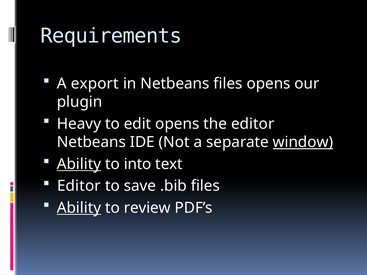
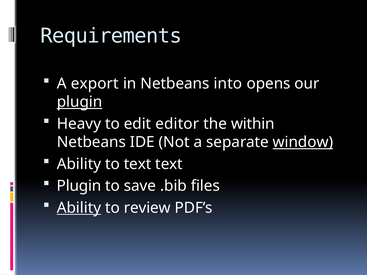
Netbeans files: files -> into (228, 84)
plugin underline: none -> present (80, 102)
edit opens: opens -> editor (177, 124)
the editor: editor -> within (253, 124)
Ability underline: present -> none (79, 164)
to into: into -> text (138, 164)
Editor: Editor -> Plugin (79, 186)
